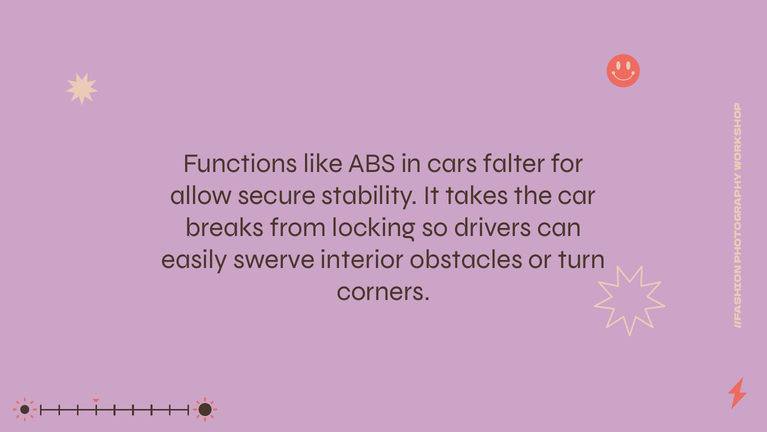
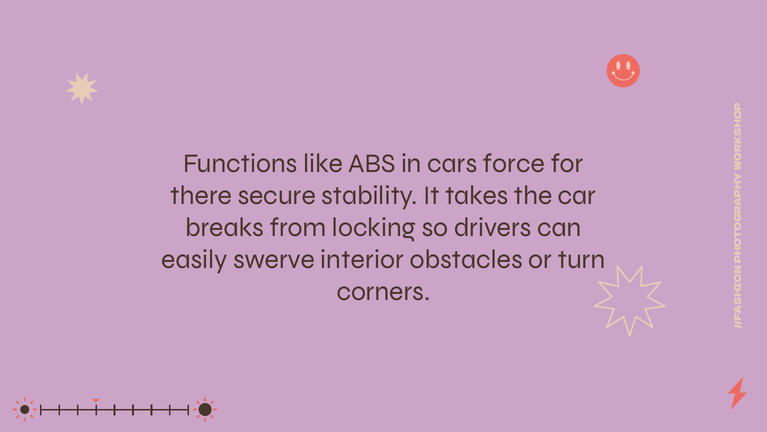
falter: falter -> force (514, 163)
allow: allow -> there (201, 195)
